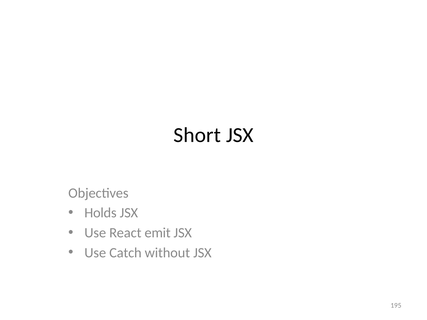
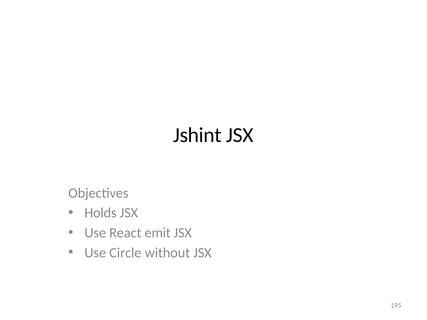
Short: Short -> Jshint (197, 135)
Catch: Catch -> Circle (125, 253)
